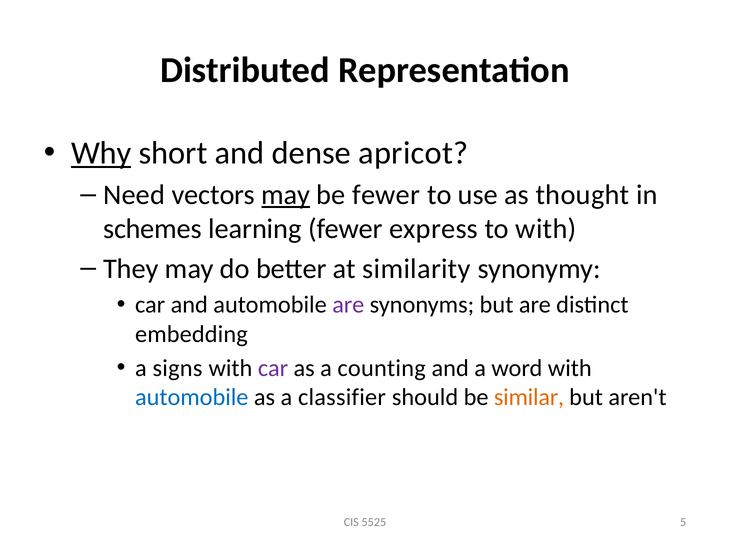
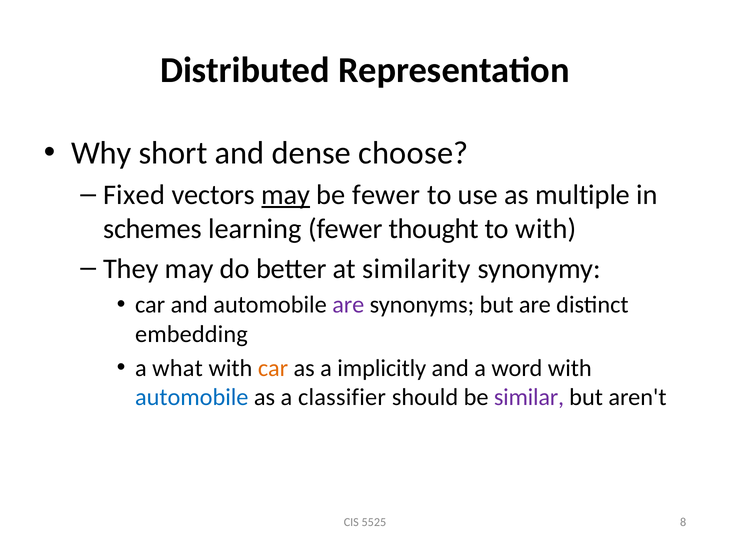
Why underline: present -> none (101, 153)
apricot: apricot -> choose (413, 153)
Need: Need -> Fixed (134, 195)
thought: thought -> multiple (583, 195)
express: express -> thought (434, 229)
signs: signs -> what (178, 368)
car colour: purple -> orange (273, 368)
counting: counting -> implicitly (382, 368)
similar colour: orange -> purple (529, 398)
5: 5 -> 8 (683, 523)
